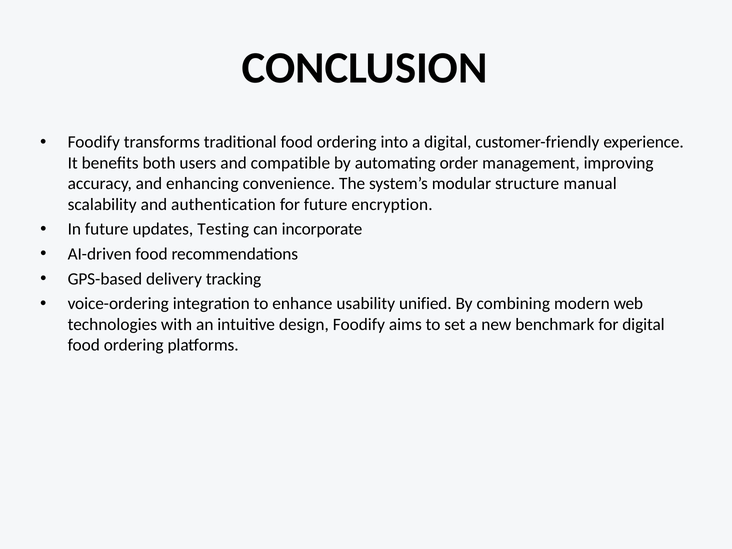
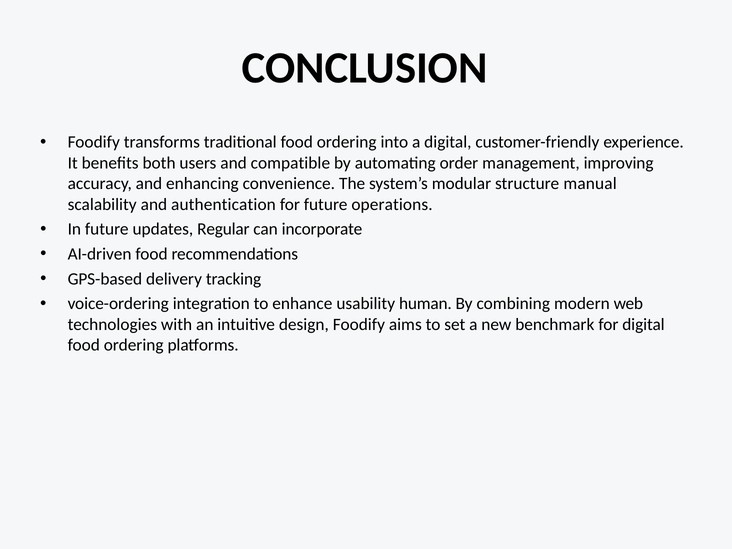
encryption: encryption -> operations (392, 204)
Testing: Testing -> Regular (223, 229)
unified: unified -> human (425, 304)
